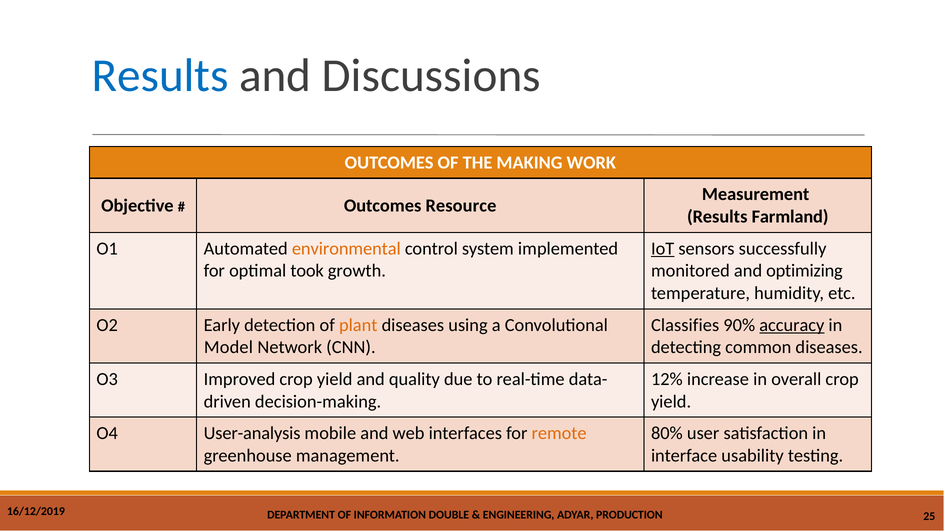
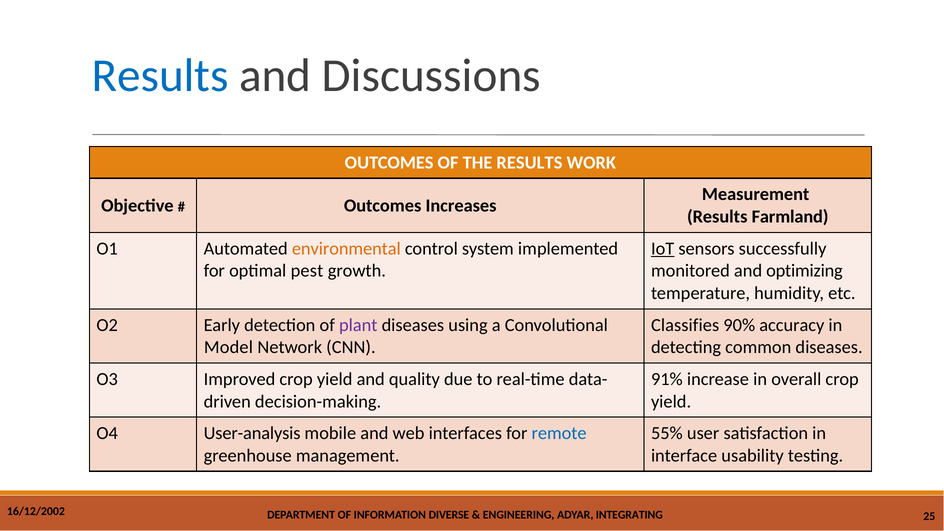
THE MAKING: MAKING -> RESULTS (529, 163)
Resource: Resource -> Increases (461, 206)
took: took -> pest (307, 271)
plant colour: orange -> purple (358, 325)
accuracy underline: present -> none (792, 325)
12%: 12% -> 91% (667, 379)
remote colour: orange -> blue (559, 433)
80%: 80% -> 55% (667, 433)
16/12/2019: 16/12/2019 -> 16/12/2002 (36, 512)
DOUBLE: DOUBLE -> DIVERSE (449, 515)
PRODUCTION: PRODUCTION -> INTEGRATING (629, 515)
